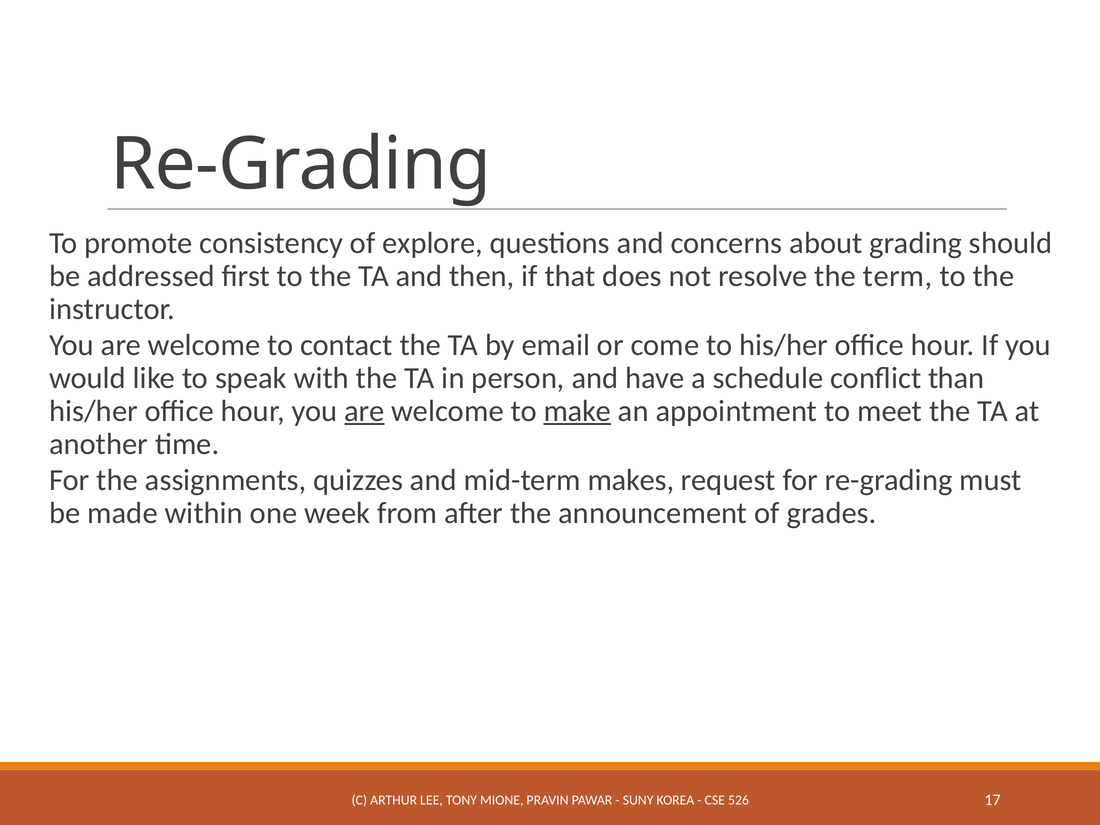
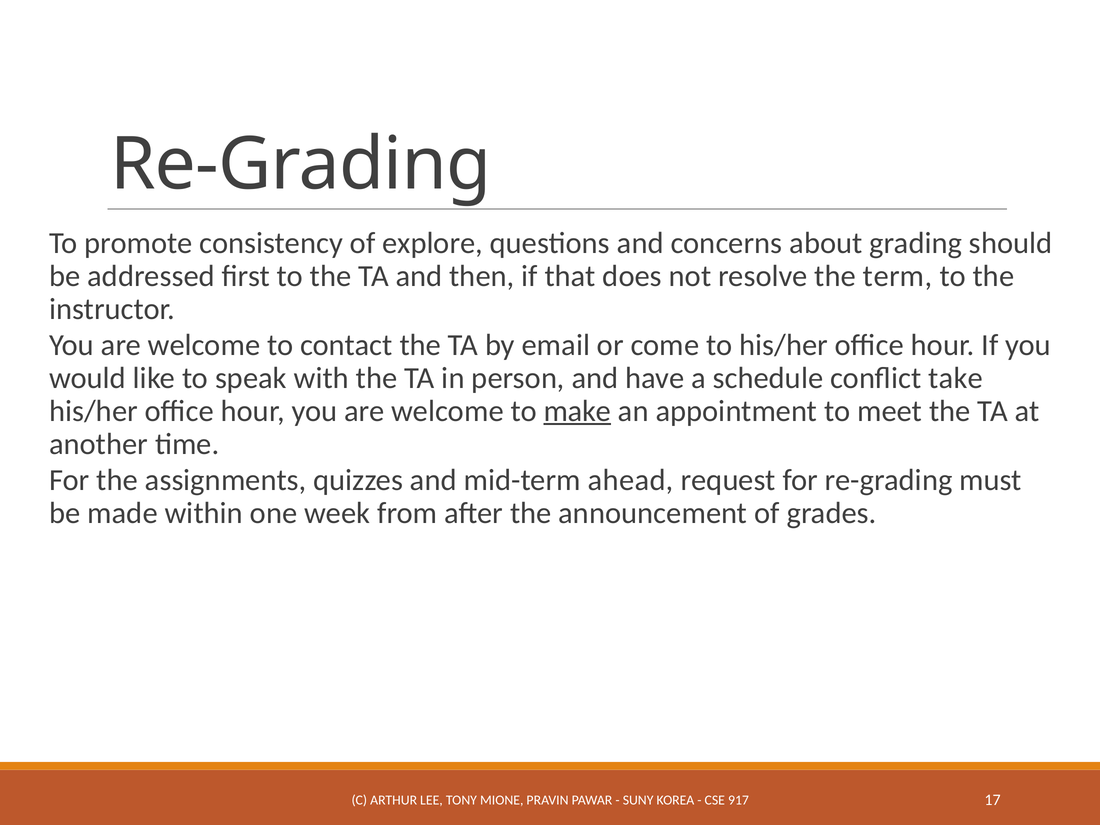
than: than -> take (956, 378)
are underline: present -> none (364, 411)
makes: makes -> ahead (631, 480)
526: 526 -> 917 (739, 800)
